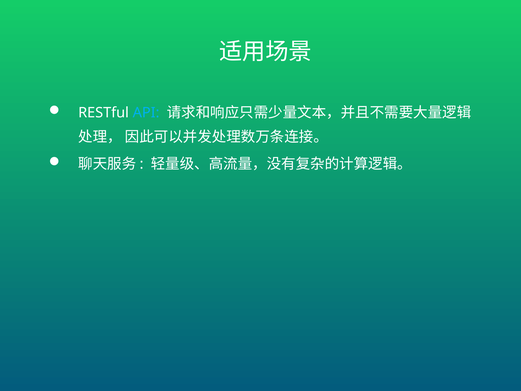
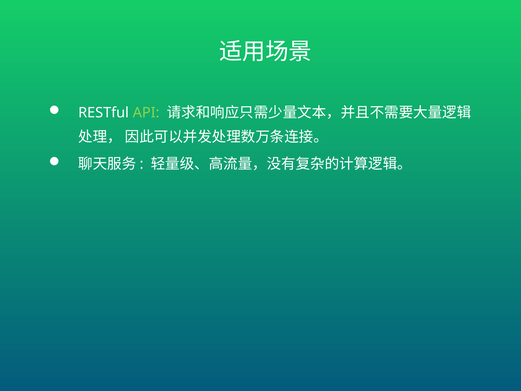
API colour: light blue -> light green (146, 113)
